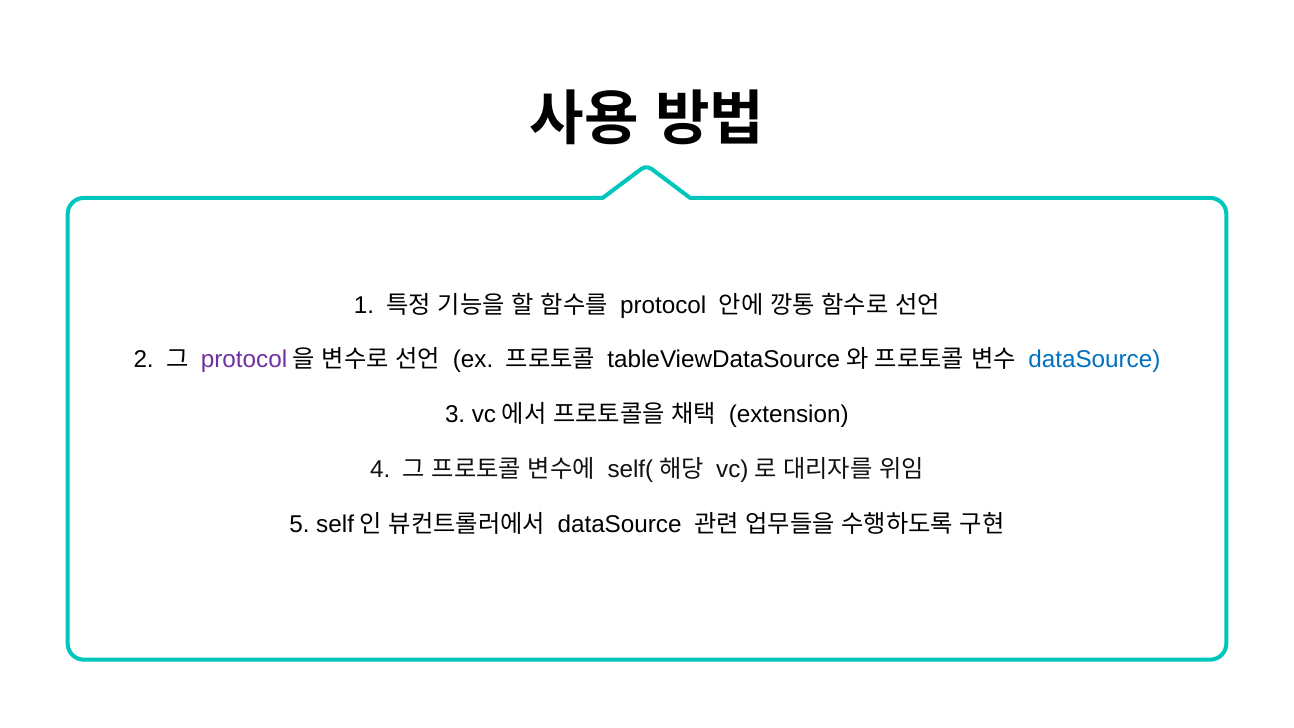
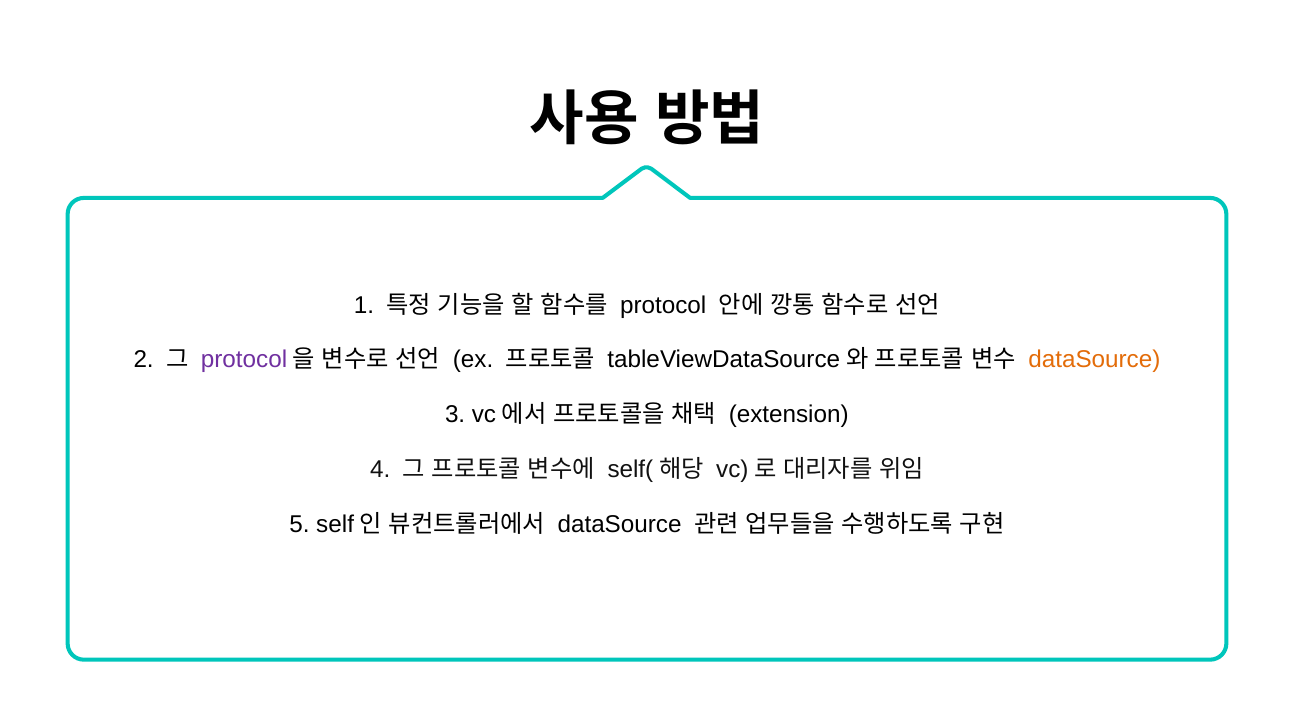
dataSource colour: blue -> orange (1094, 360)
